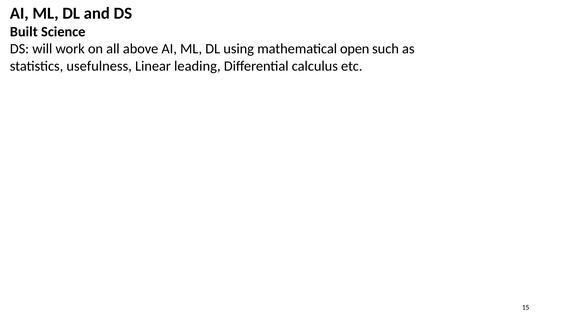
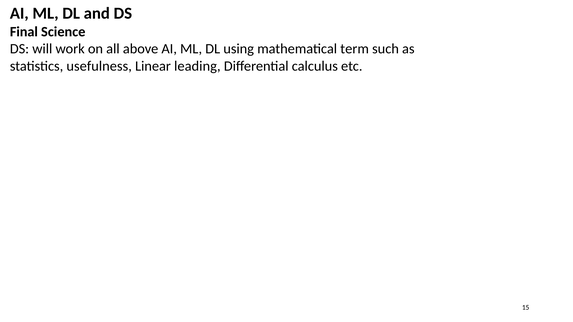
Built: Built -> Final (24, 32)
open: open -> term (355, 49)
